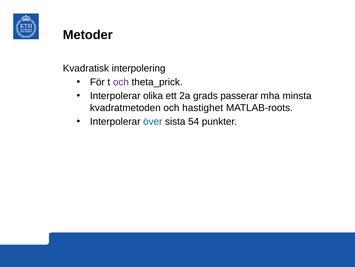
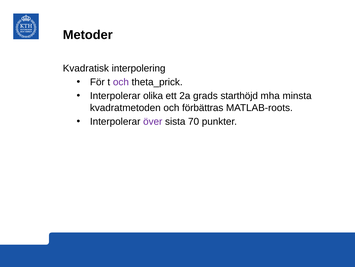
passerar: passerar -> starthöjd (239, 96)
hastighet: hastighet -> förbättras (203, 108)
över colour: blue -> purple (153, 121)
54: 54 -> 70 (194, 121)
